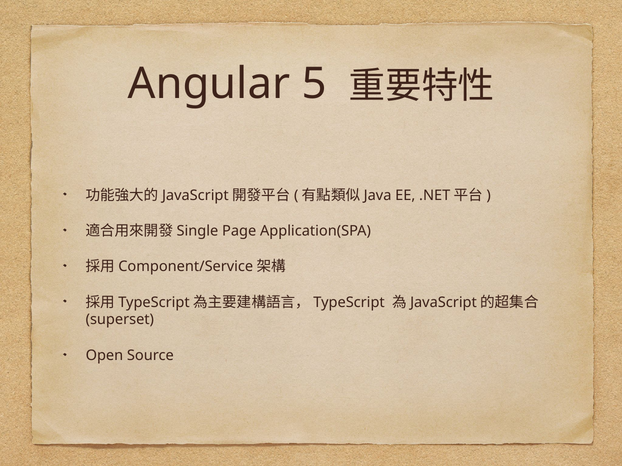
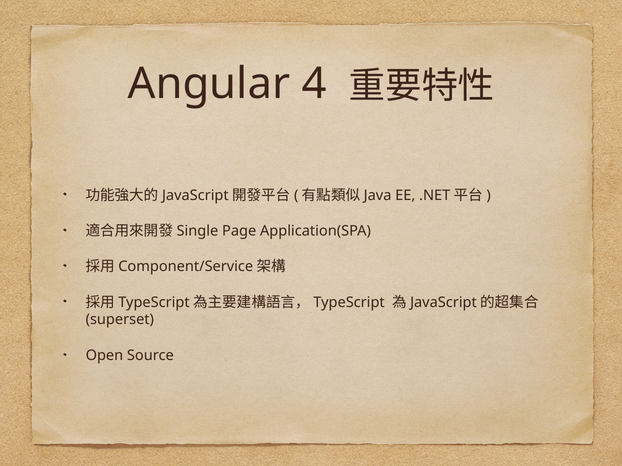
5: 5 -> 4 (314, 84)
